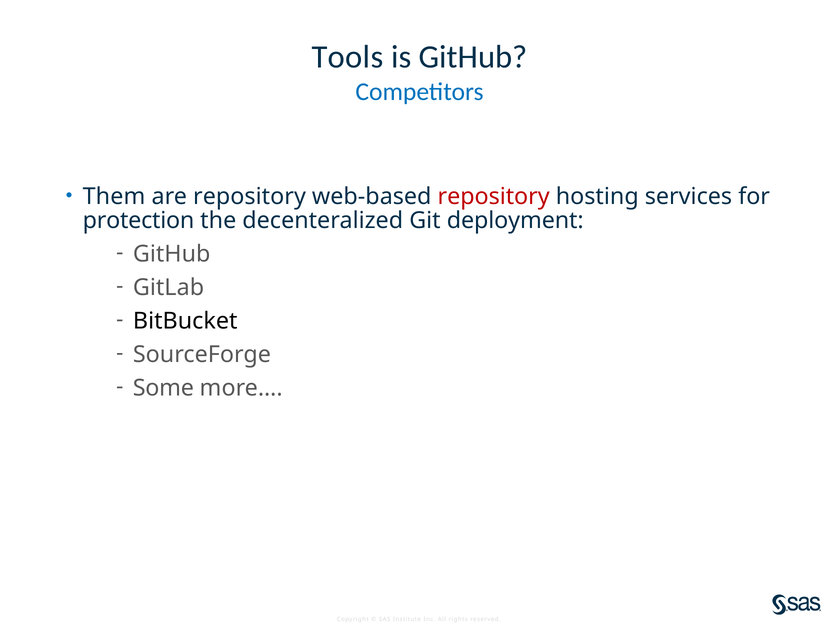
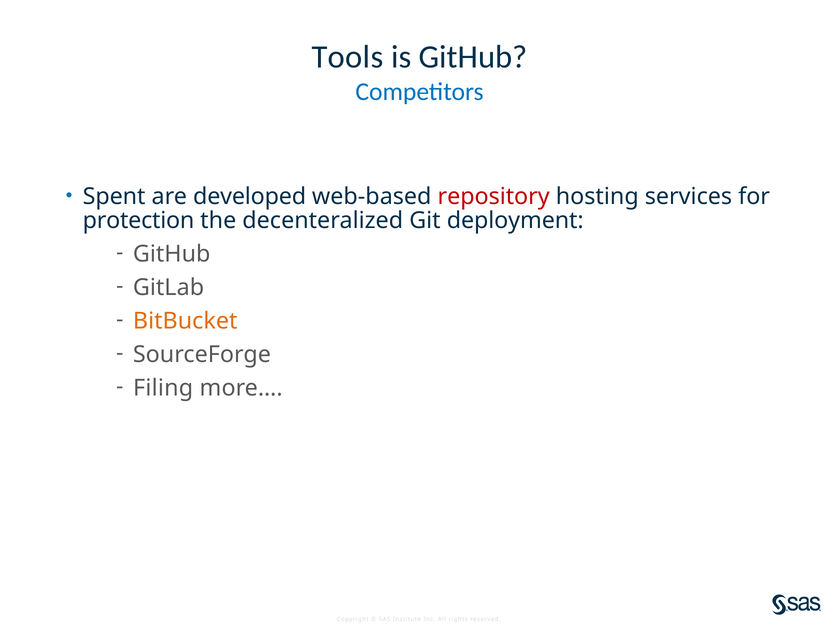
Them: Them -> Spent (114, 197)
are repository: repository -> developed (250, 197)
BitBucket colour: black -> orange (185, 321)
Some: Some -> Filing (163, 388)
